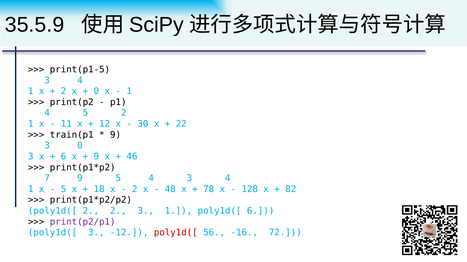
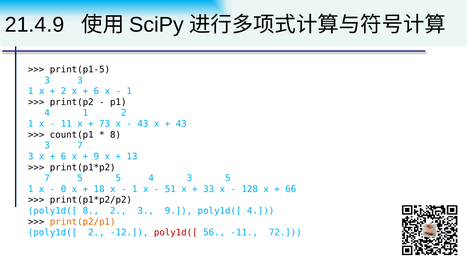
35.5.9: 35.5.9 -> 21.4.9 (35, 25)
4: 4 -> 3 (80, 81)
0: 0 -> 6 (96, 91)
4 5: 5 -> 1 (85, 113)
12: 12 -> 73 (105, 124)
30: 30 -> 43 (143, 124)
22: 22 -> 43 (181, 124)
train(p1: train(p1 -> count(p1 (72, 135)
9: 9 -> 8 (116, 135)
3 0: 0 -> 7 (80, 146)
46: 46 -> 13 (132, 157)
7 9: 9 -> 5 (80, 179)
4 3 4: 4 -> 5 (228, 179)
5: 5 -> 0 (63, 190)
2: 2 -> 1 (135, 190)
48: 48 -> 51 (170, 190)
78: 78 -> 33 (209, 190)
82: 82 -> 66 (291, 190)
poly1d([ 2: 2 -> 8 (91, 211)
3 1: 1 -> 9 (178, 211)
poly1d([ 6: 6 -> 4 (261, 211)
print(p2/p1 colour: purple -> orange (83, 222)
poly1d([ 3: 3 -> 2 (96, 233)
-16: -16 -> -11 (244, 233)
